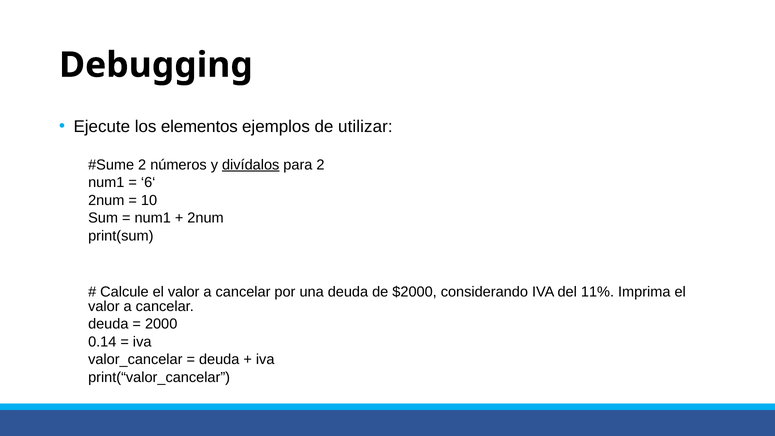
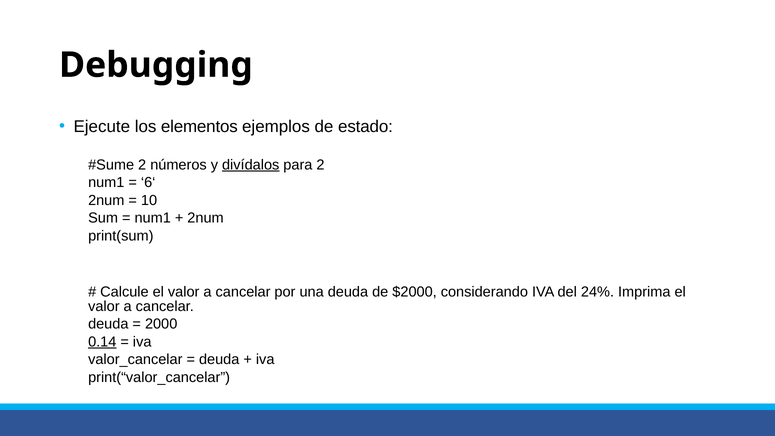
utilizar: utilizar -> estado (365, 127)
11%: 11% -> 24% (597, 292)
0.14 underline: none -> present (102, 342)
